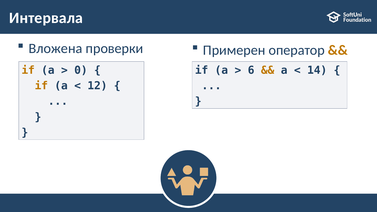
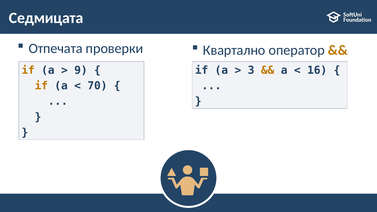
Интервала: Интервала -> Седмицата (46, 18)
Вложена: Вложена -> Отпечата (56, 48)
Примерен: Примерен -> Квартално (234, 50)
0: 0 -> 9 (81, 70)
6: 6 -> 3 (251, 70)
14: 14 -> 16 (317, 70)
12: 12 -> 70 (97, 86)
